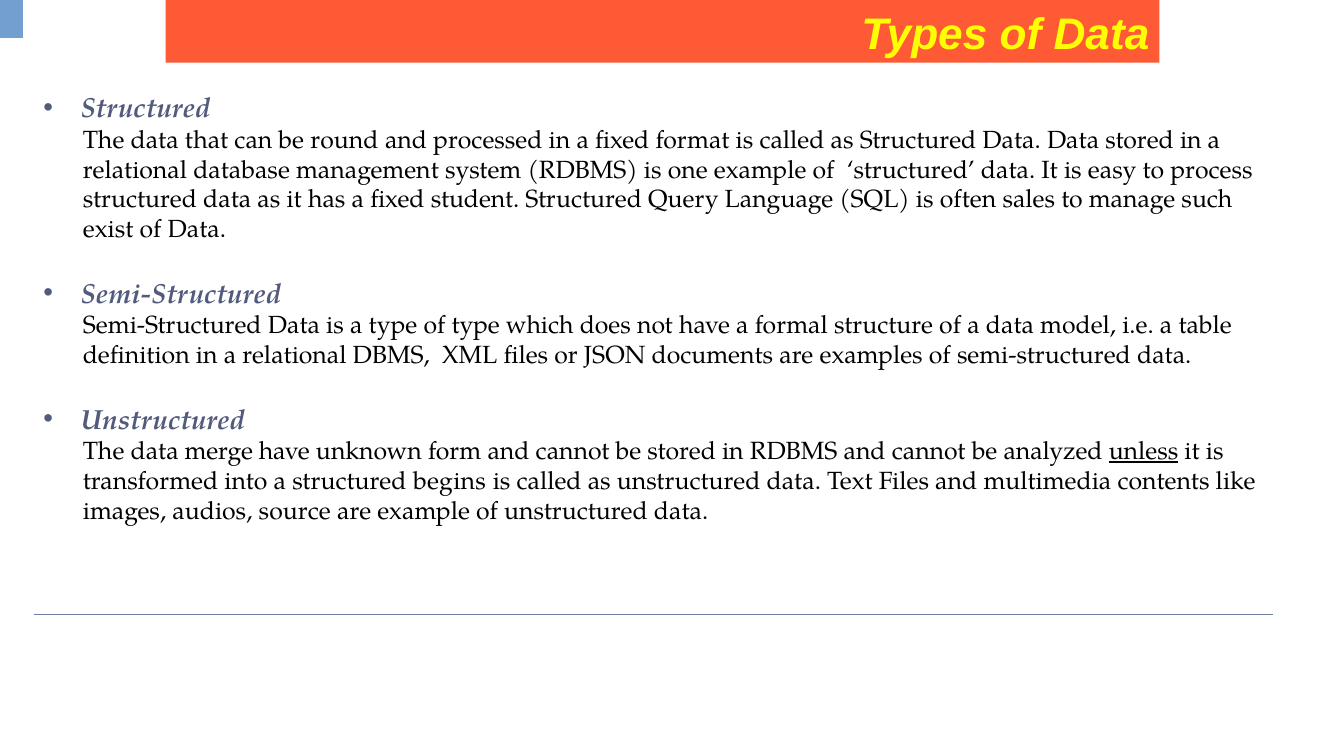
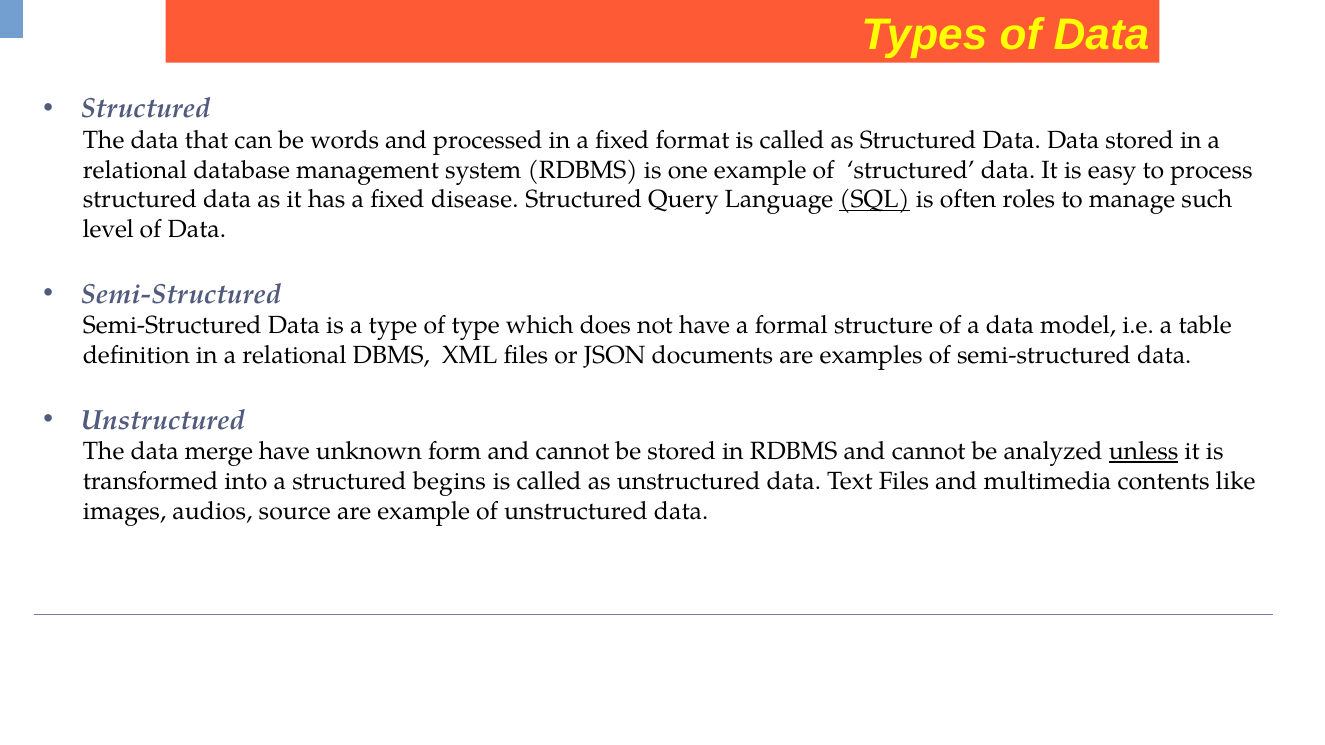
round: round -> words (345, 140)
student: student -> disease (475, 200)
SQL underline: none -> present (875, 200)
sales: sales -> roles (1029, 200)
exist: exist -> level (108, 230)
